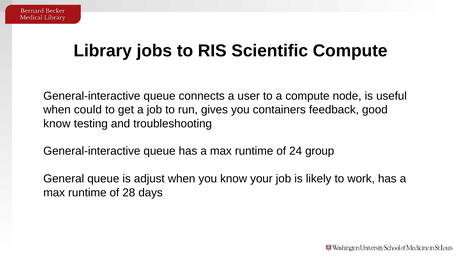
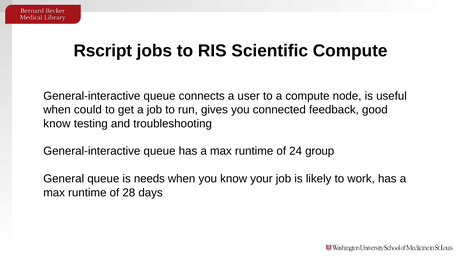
Library: Library -> Rscript (103, 51)
containers: containers -> connected (279, 110)
adjust: adjust -> needs (149, 179)
